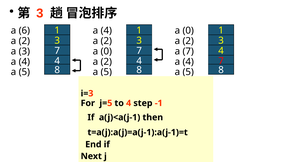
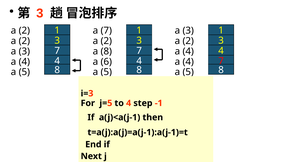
6: 6 -> 2 (24, 31)
4: 4 -> 7 (106, 31)
0: 0 -> 3 (188, 31)
0: 0 -> 8 (106, 52)
7: 7 -> 4 (188, 52)
2: 2 -> 6 (106, 62)
